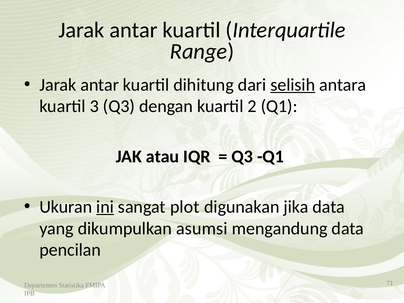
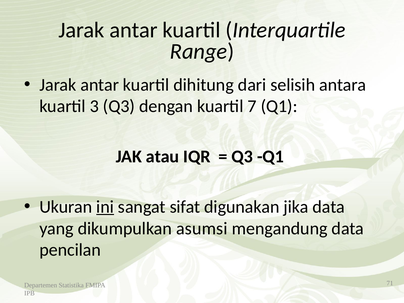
selisih underline: present -> none (293, 85)
2: 2 -> 7 (252, 106)
plot: plot -> sifat (185, 207)
